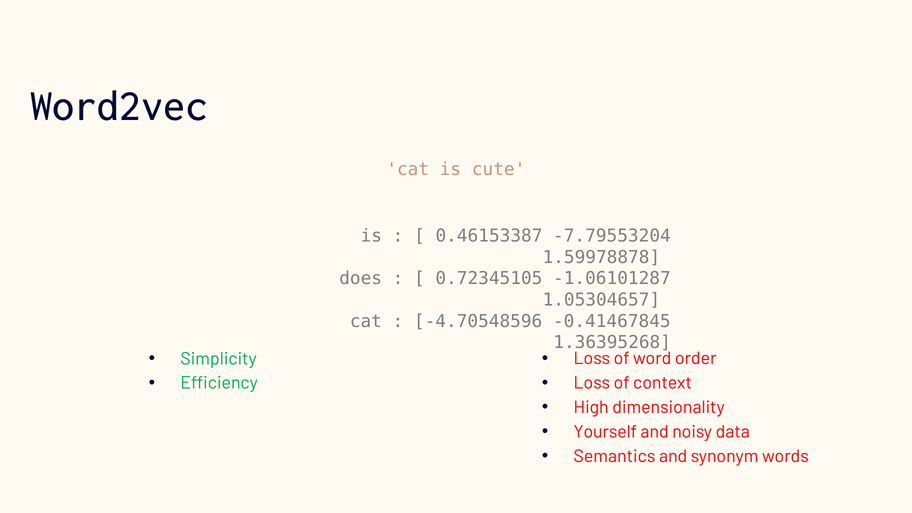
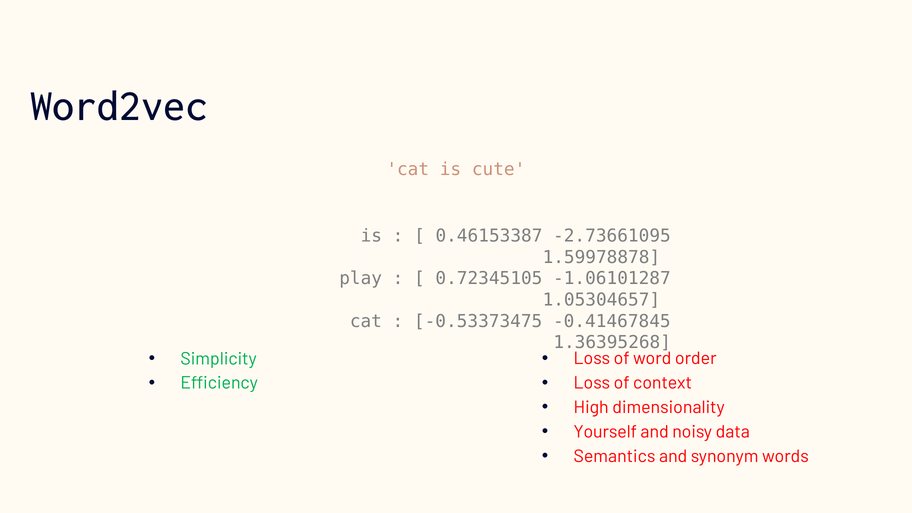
-7.79553204: -7.79553204 -> -2.73661095 (612, 236)
does: does -> play (361, 279)
-4.70548596: -4.70548596 -> -0.53373475 (478, 321)
